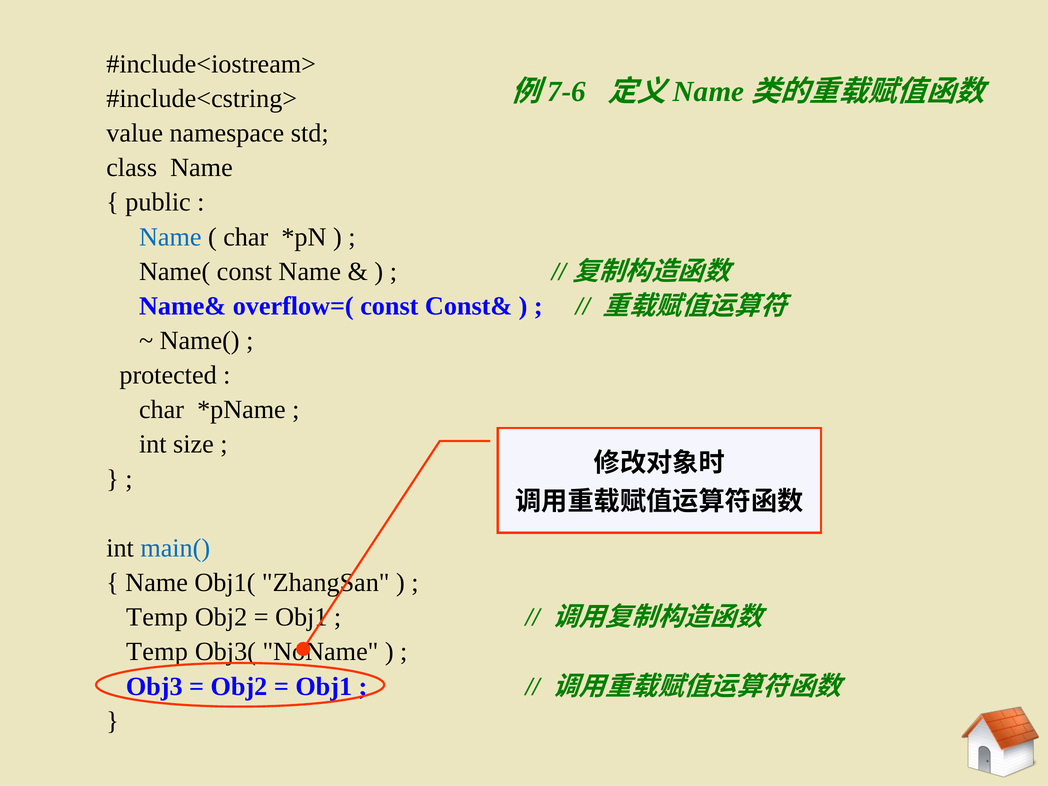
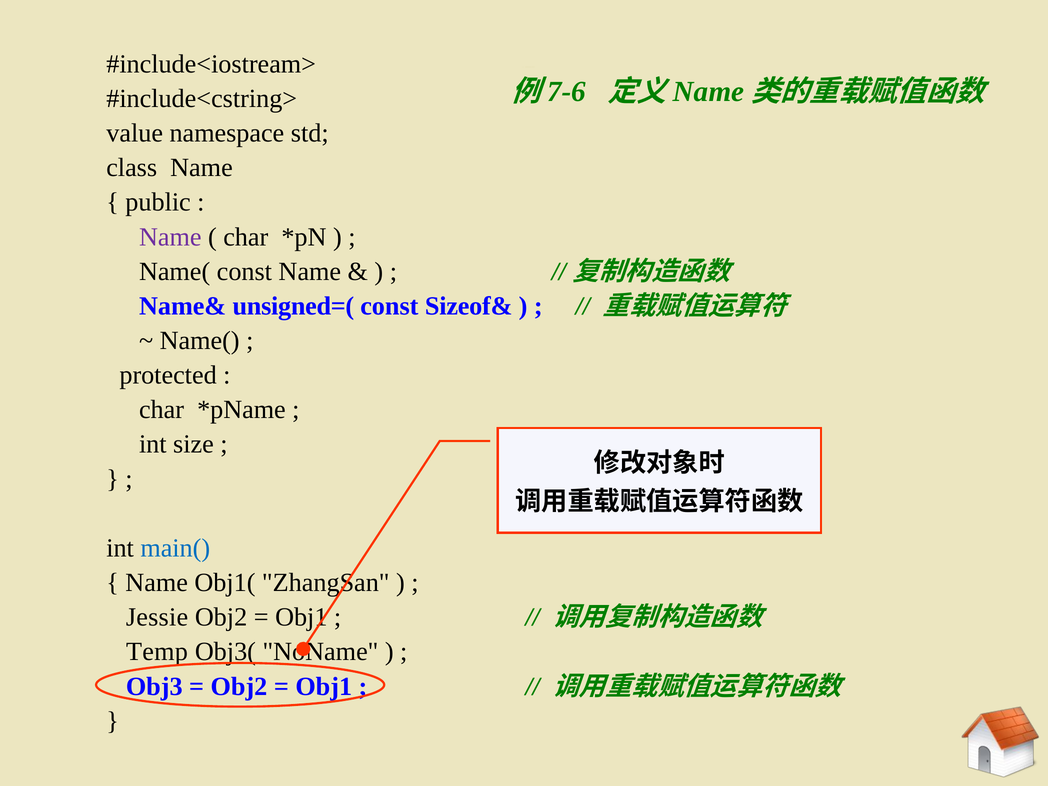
Name colour: blue -> purple (170, 237)
overflow=(: overflow=( -> unsigned=( (293, 306)
Const&: Const& -> Sizeof& (469, 306)
Temp: Temp -> Jessie (157, 617)
